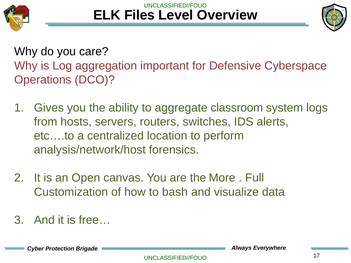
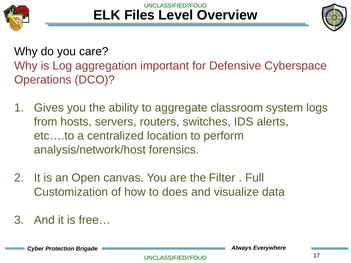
More: More -> Filter (222, 178)
bash: bash -> does (175, 192)
